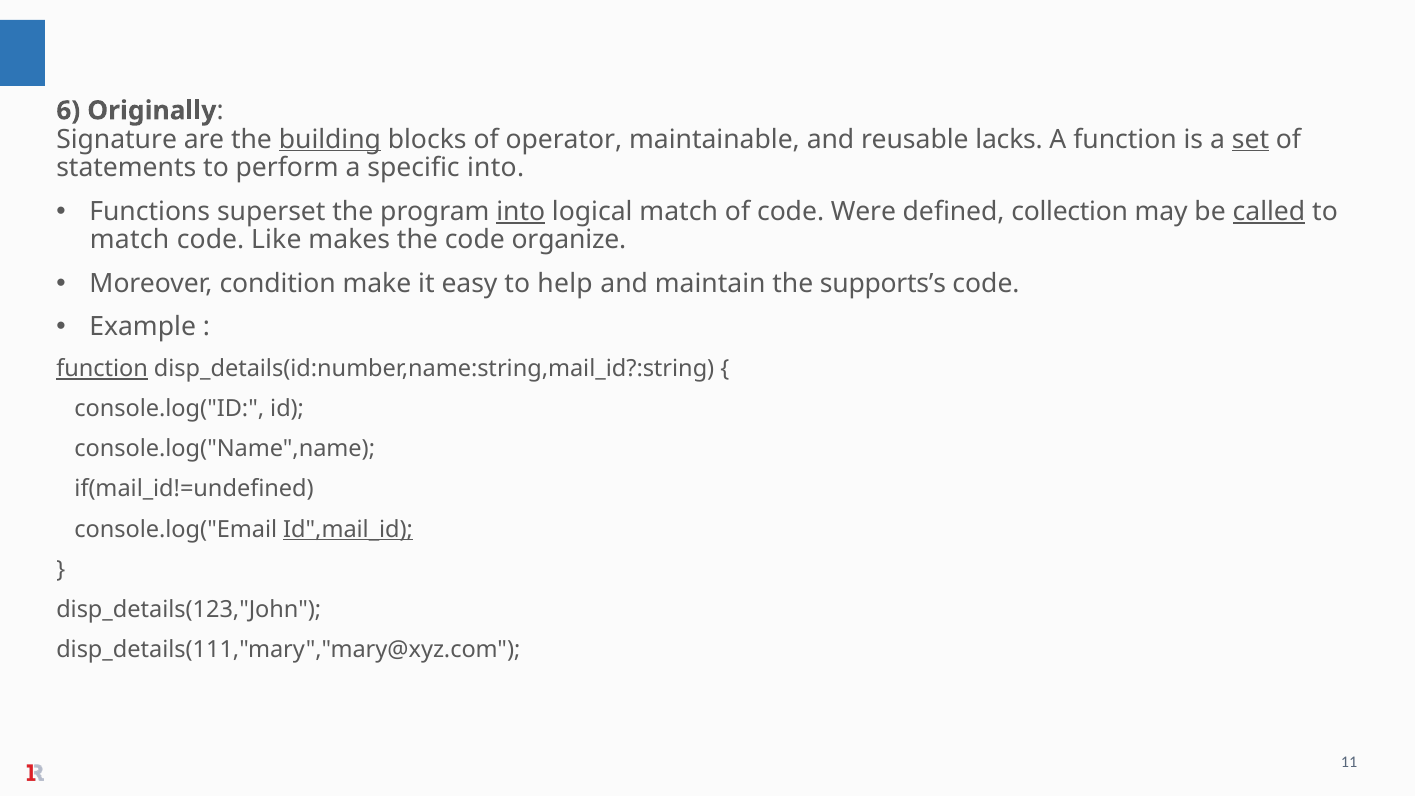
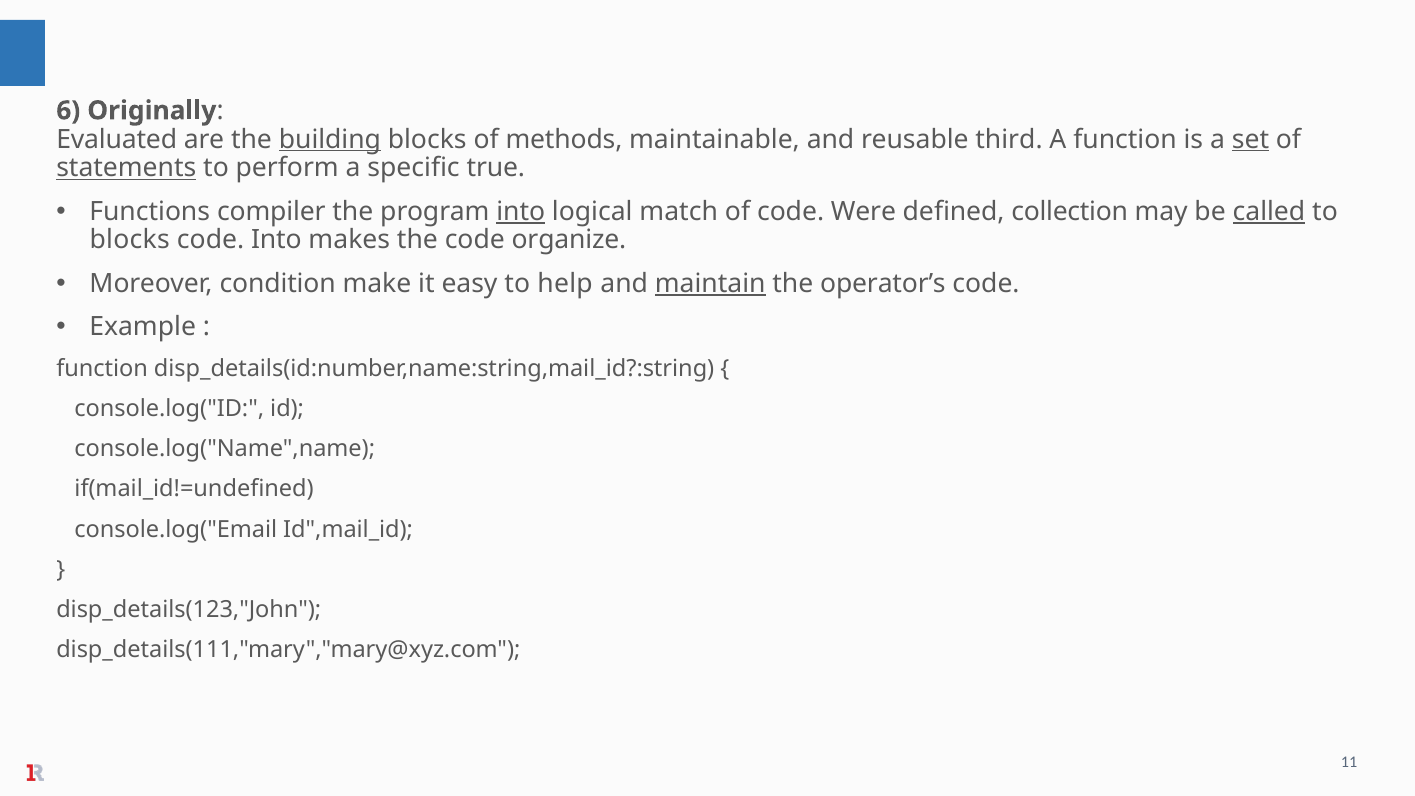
Signature: Signature -> Evaluated (117, 139)
operator: operator -> methods (564, 139)
lacks: lacks -> third (1009, 139)
statements underline: none -> present (126, 168)
specific into: into -> true (496, 168)
superset: superset -> compiler (271, 211)
match: match -> blocks (130, 240)
code Like: Like -> Into (276, 240)
maintain underline: none -> present (710, 283)
supports’s: supports’s -> operator’s (883, 283)
function underline: present -> none (102, 369)
Id",mail_id underline: present -> none (348, 529)
